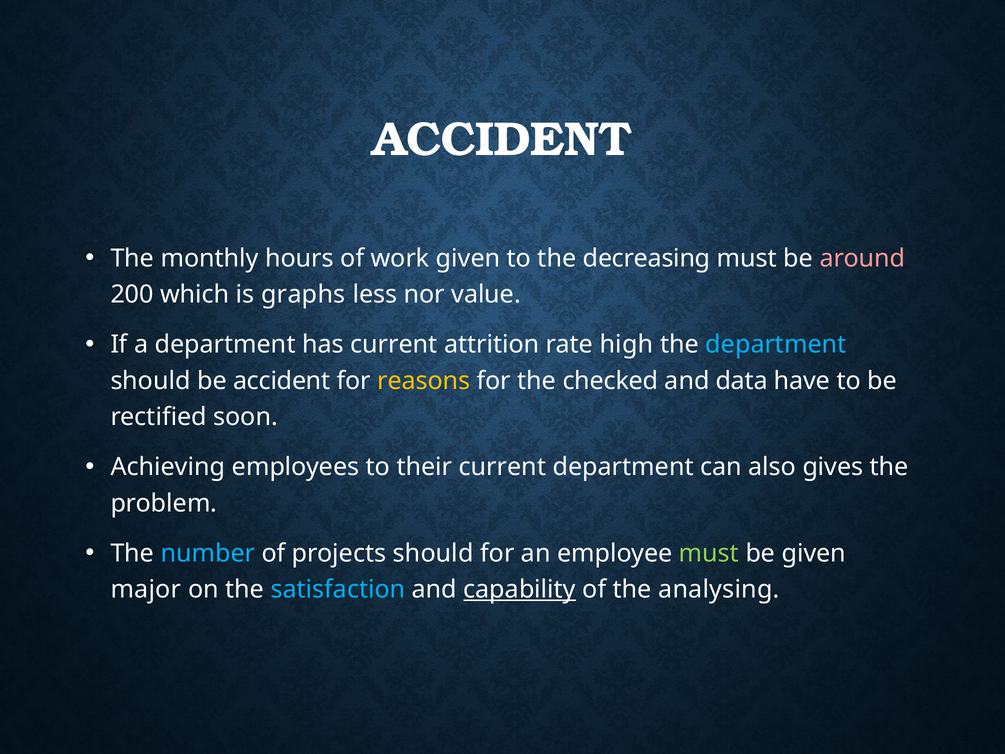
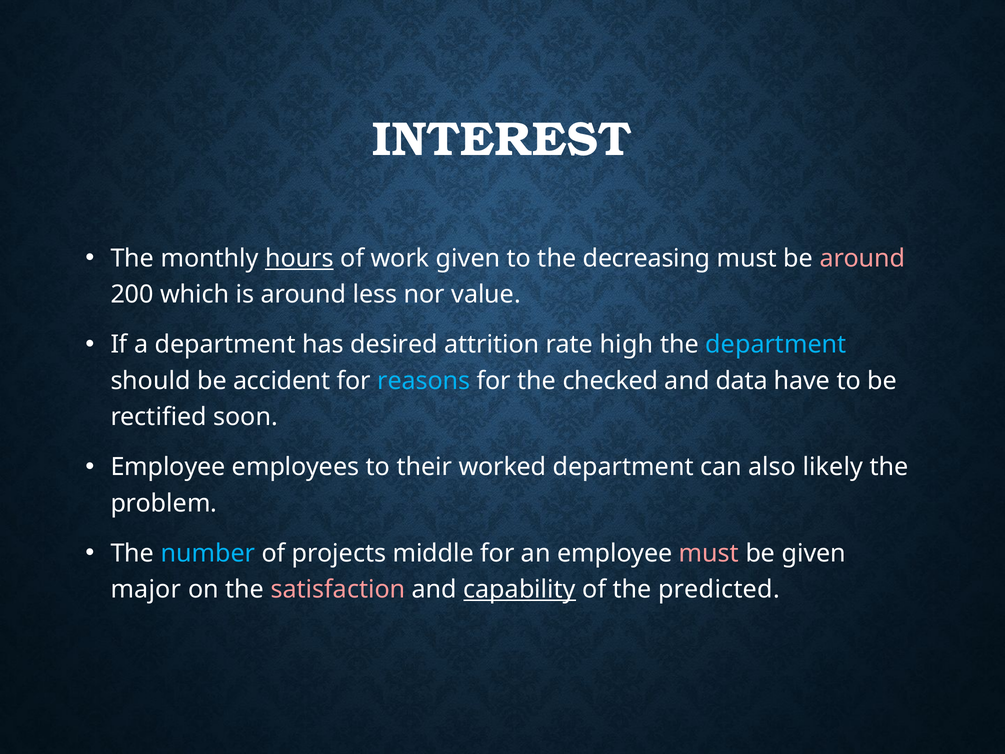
ACCIDENT: ACCIDENT -> INTEREST (502, 140)
hours underline: none -> present (299, 258)
is graphs: graphs -> around (303, 294)
has current: current -> desired (394, 345)
reasons colour: yellow -> light blue (424, 381)
Achieving: Achieving -> Employee (168, 467)
their current: current -> worked (502, 467)
gives: gives -> likely (833, 467)
projects should: should -> middle (433, 553)
must colour: light green -> pink (709, 553)
satisfaction colour: light blue -> pink (338, 589)
analysing: analysing -> predicted (719, 589)
